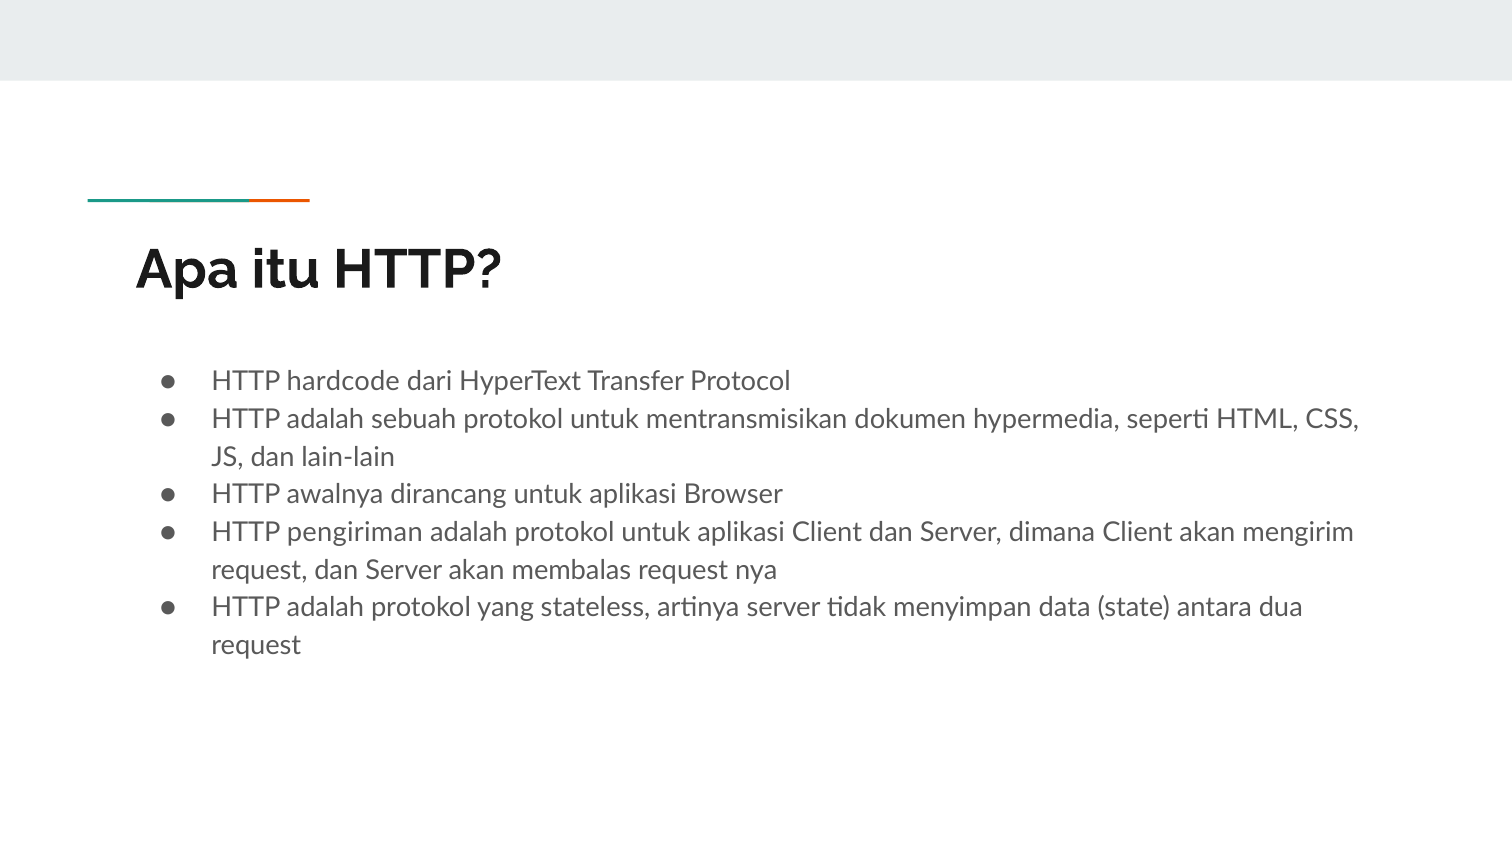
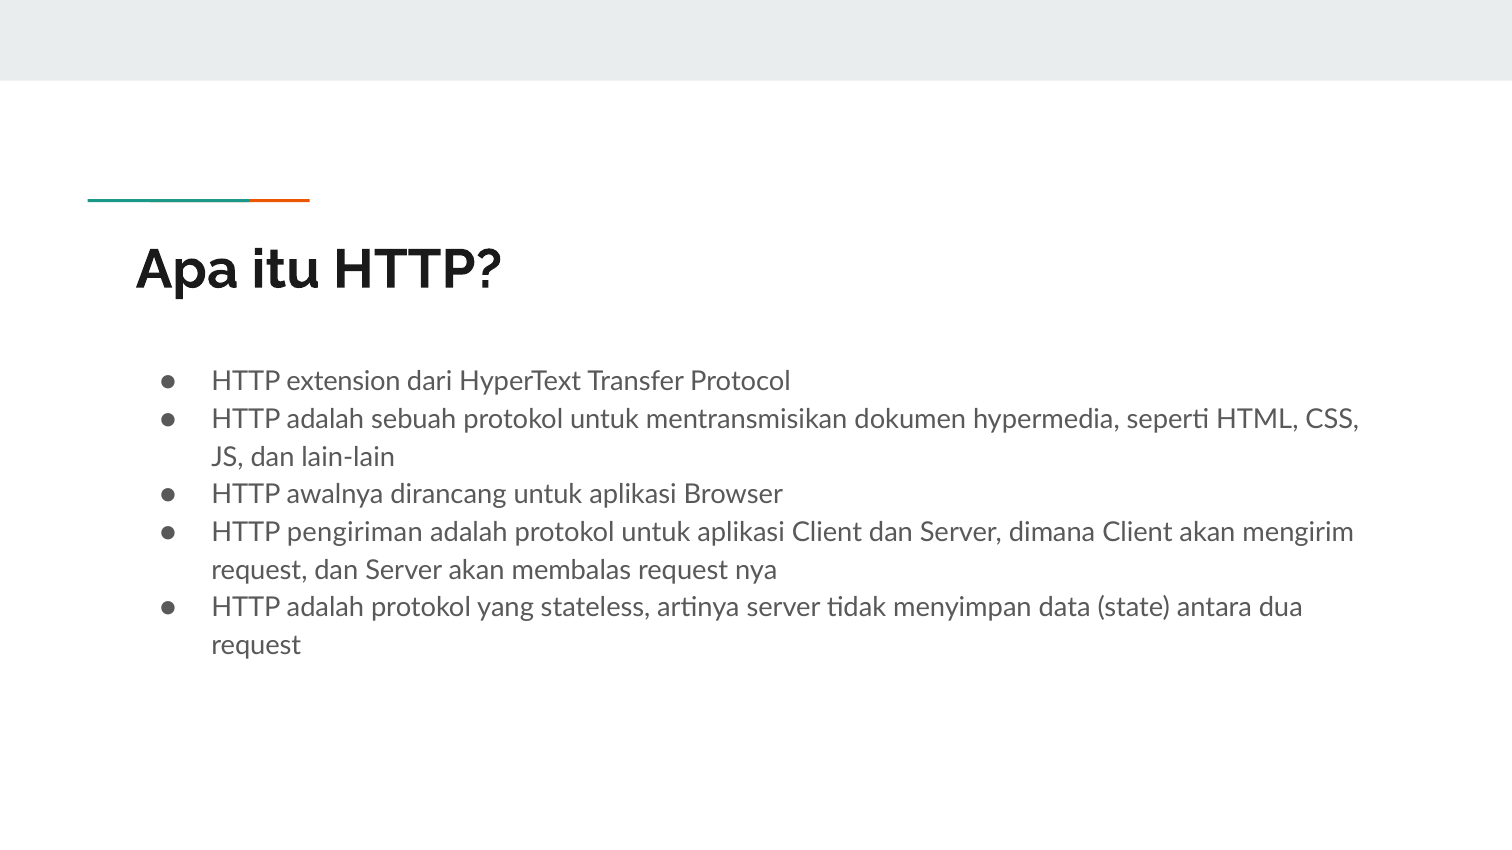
hardcode: hardcode -> extension (343, 382)
